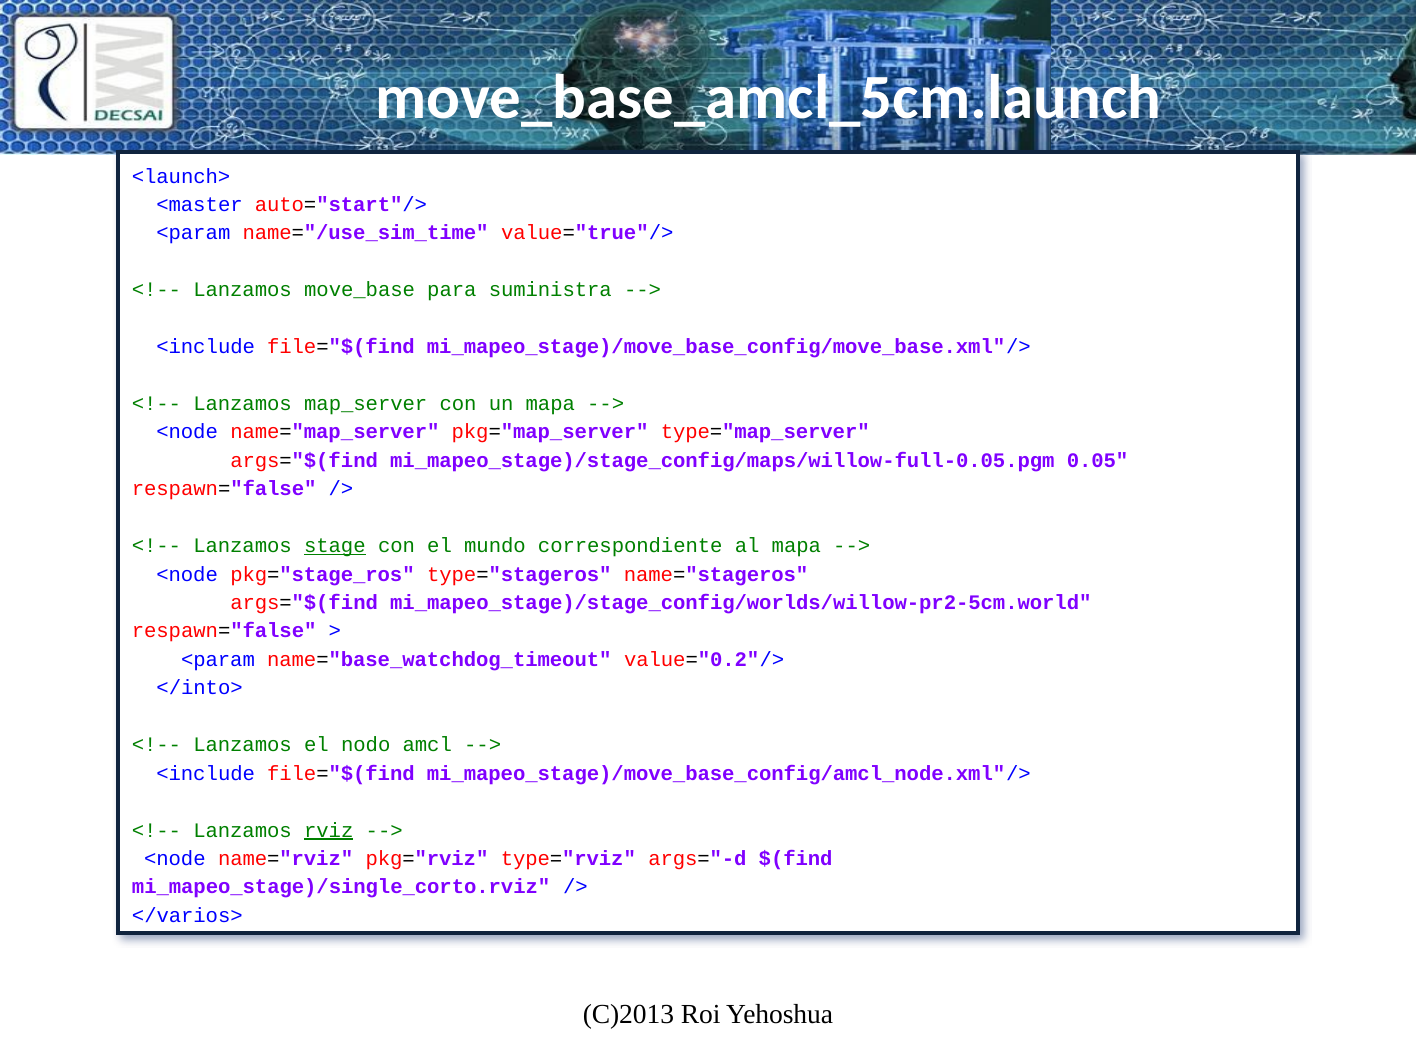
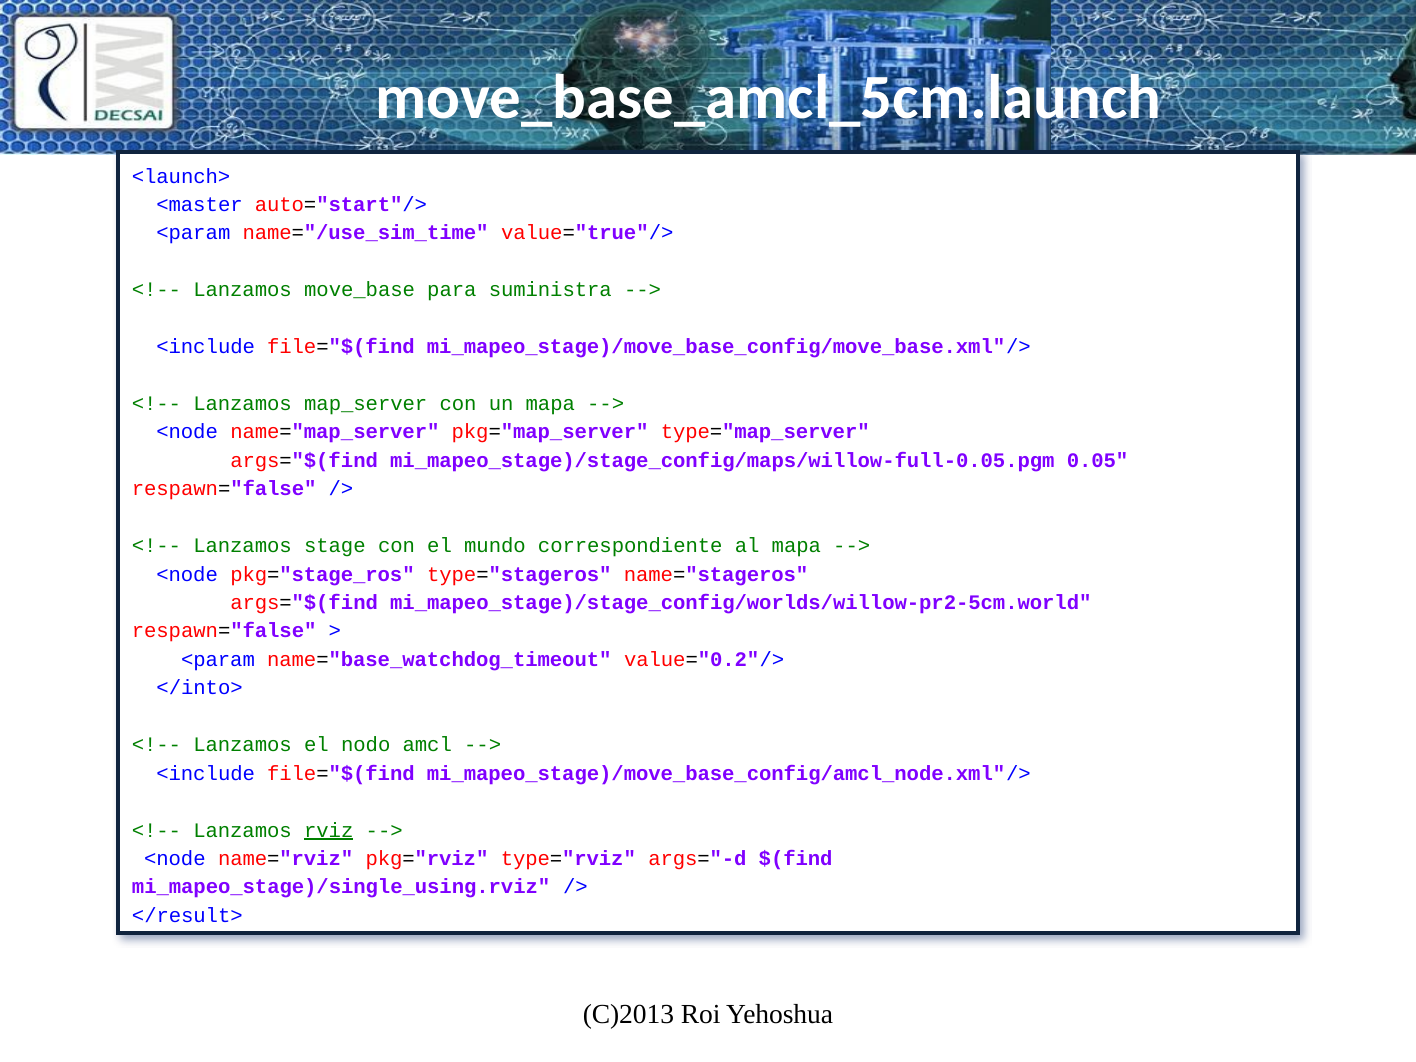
stage underline: present -> none (335, 546)
mi_mapeo_stage)/single_corto.rviz: mi_mapeo_stage)/single_corto.rviz -> mi_mapeo_stage)/single_using.rviz (341, 887)
</varios>: </varios> -> </result> (187, 915)
